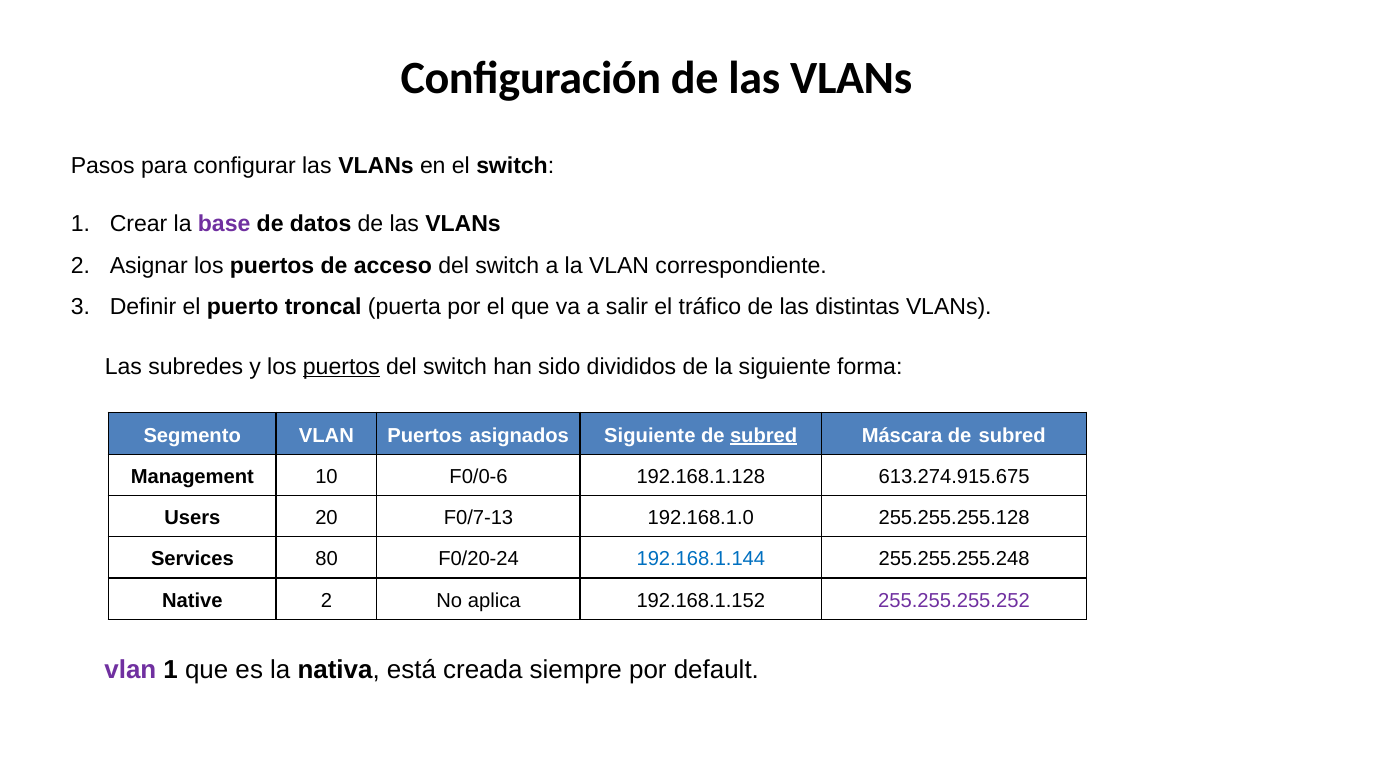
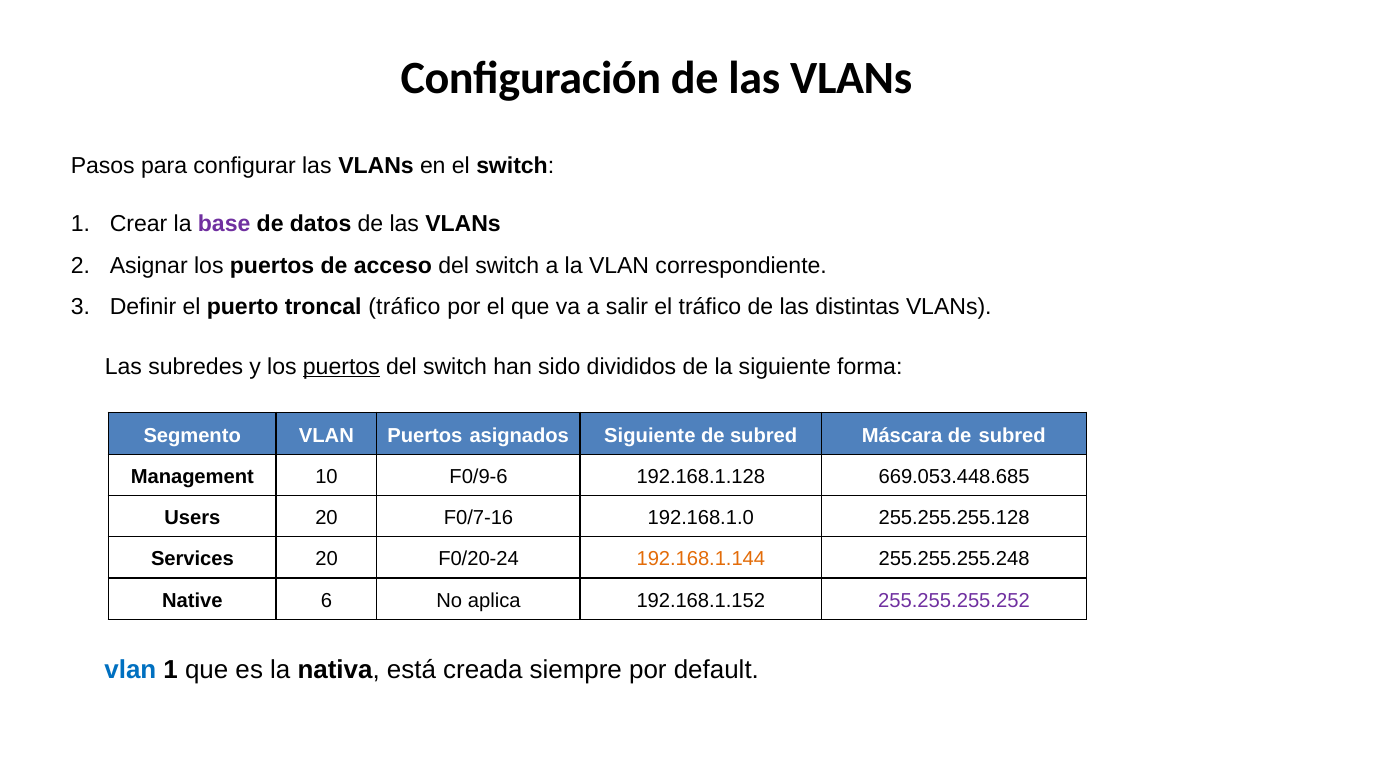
troncal puerta: puerta -> tráfico (404, 307)
subred underline: present -> none (764, 435)
F0/0-6: F0/0-6 -> F0/9-6 (479, 477)
613.274.915.675: 613.274.915.675 -> 669.053.448.685 (954, 477)
F0/7-13: F0/7-13 -> F0/7-16 (479, 518)
Services 80: 80 -> 20 (327, 559)
192.168.1.144 colour: blue -> orange (701, 559)
Native 2: 2 -> 6 (327, 601)
vlan colour: purple -> blue (130, 670)
